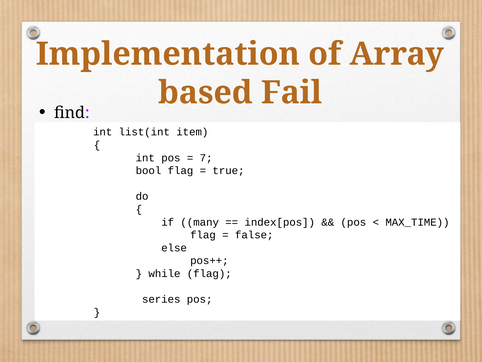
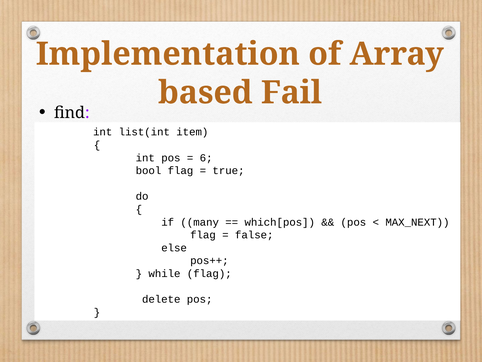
7: 7 -> 6 (206, 158)
index[pos: index[pos -> which[pos (280, 222)
MAX_TIME: MAX_TIME -> MAX_NEXT (417, 222)
series: series -> delete (161, 299)
